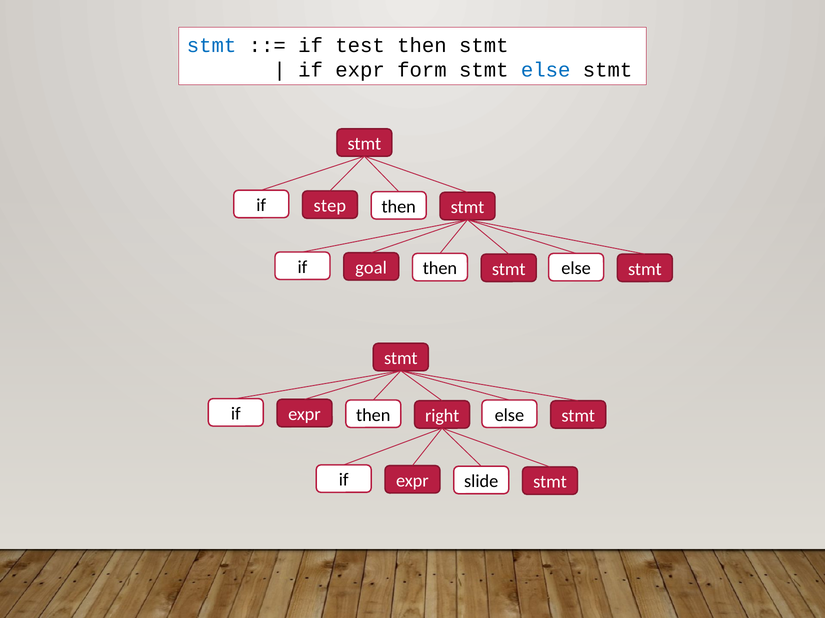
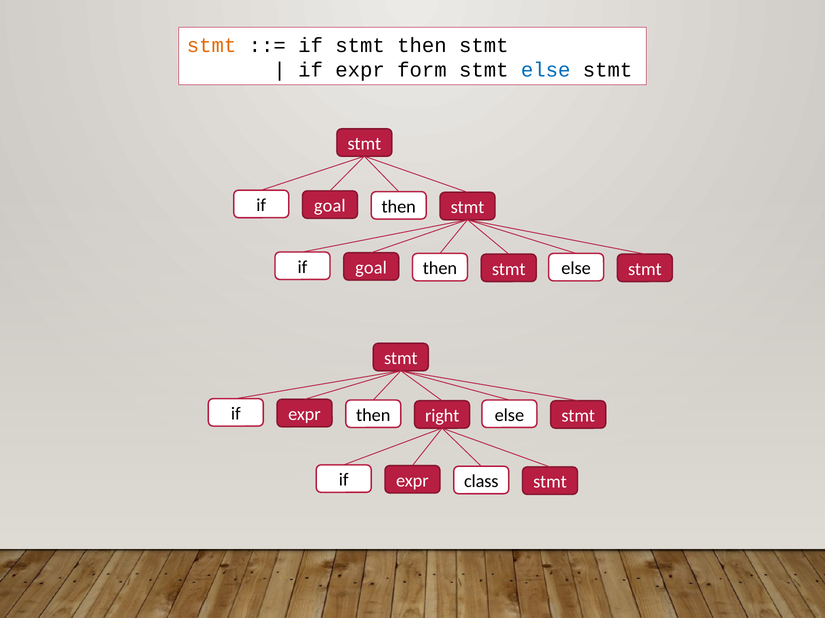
stmt colour: blue -> orange (212, 45)
if test: test -> stmt (360, 45)
step: step -> goal (330, 206)
slide: slide -> class (481, 482)
